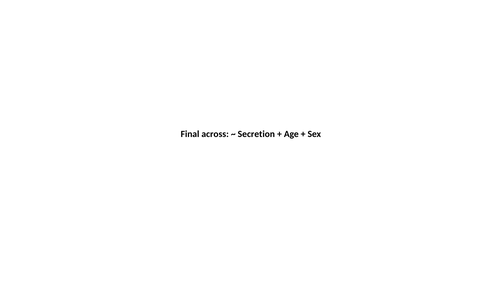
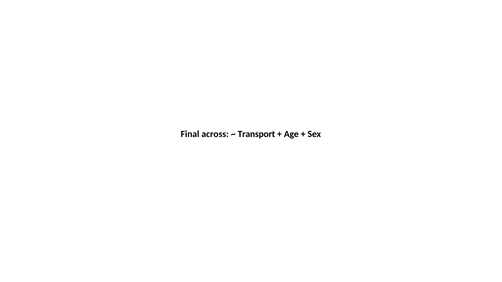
Secretion: Secretion -> Transport (256, 134)
